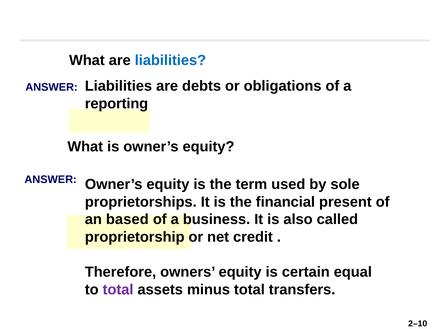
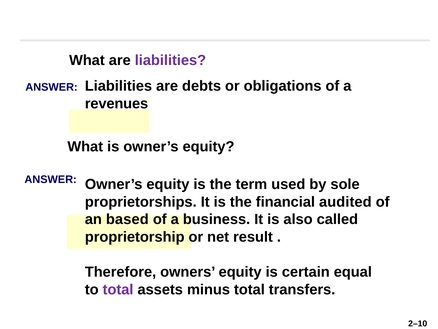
liabilities colour: blue -> purple (170, 60)
reporting: reporting -> revenues (117, 104)
present: present -> audited (345, 202)
credit: credit -> result (253, 237)
